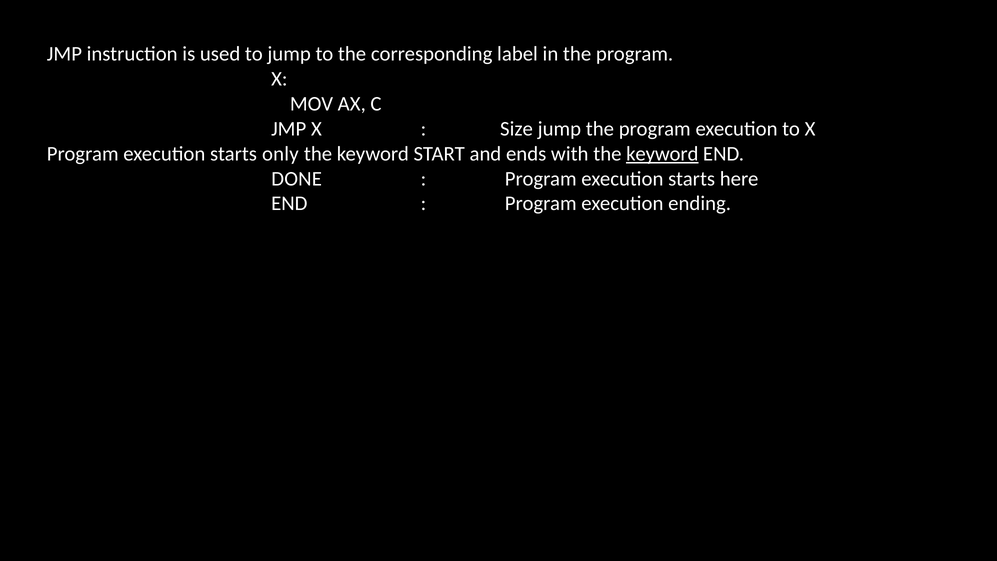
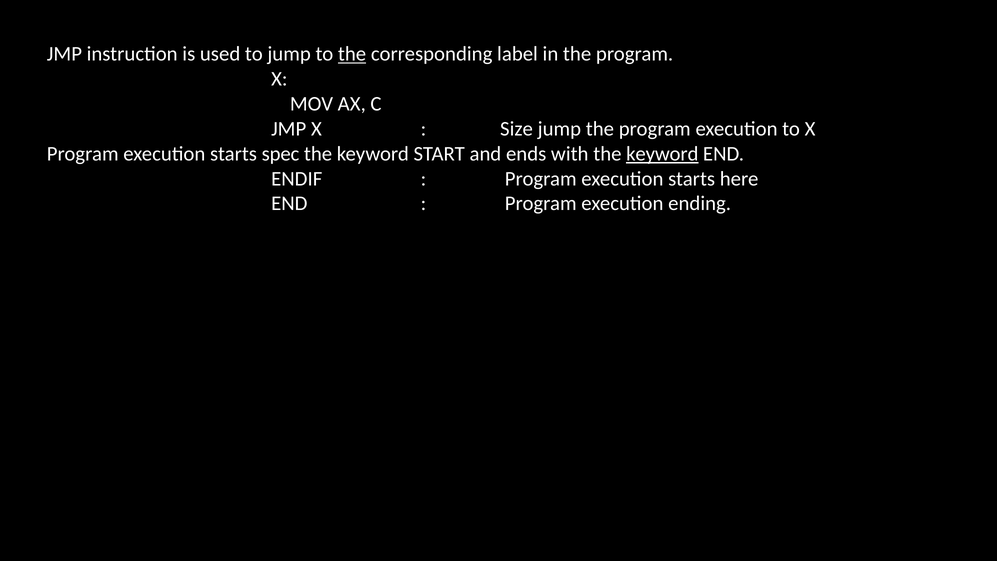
the underline: none -> present (352, 54)
only: only -> spec (281, 154)
DONE: DONE -> ENDIF (297, 179)
